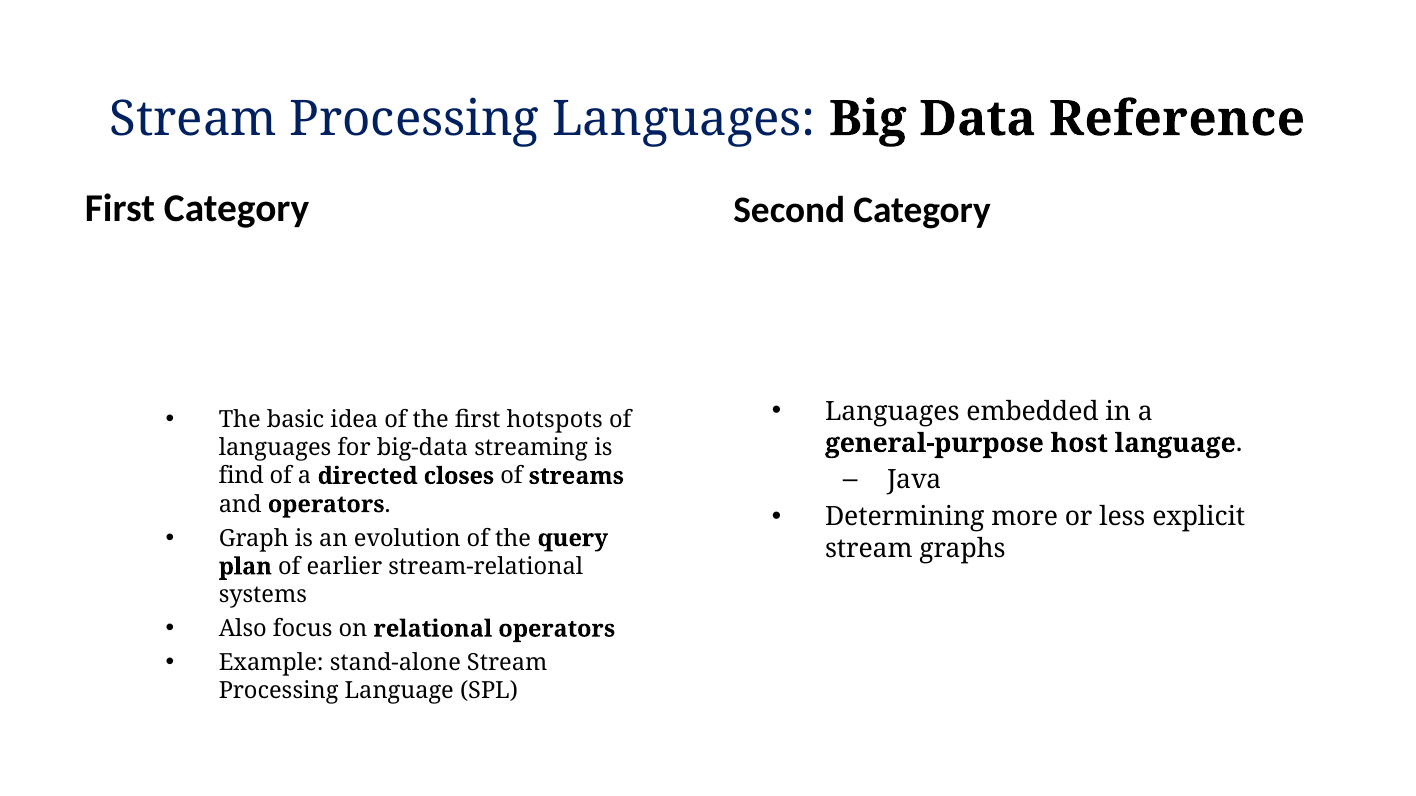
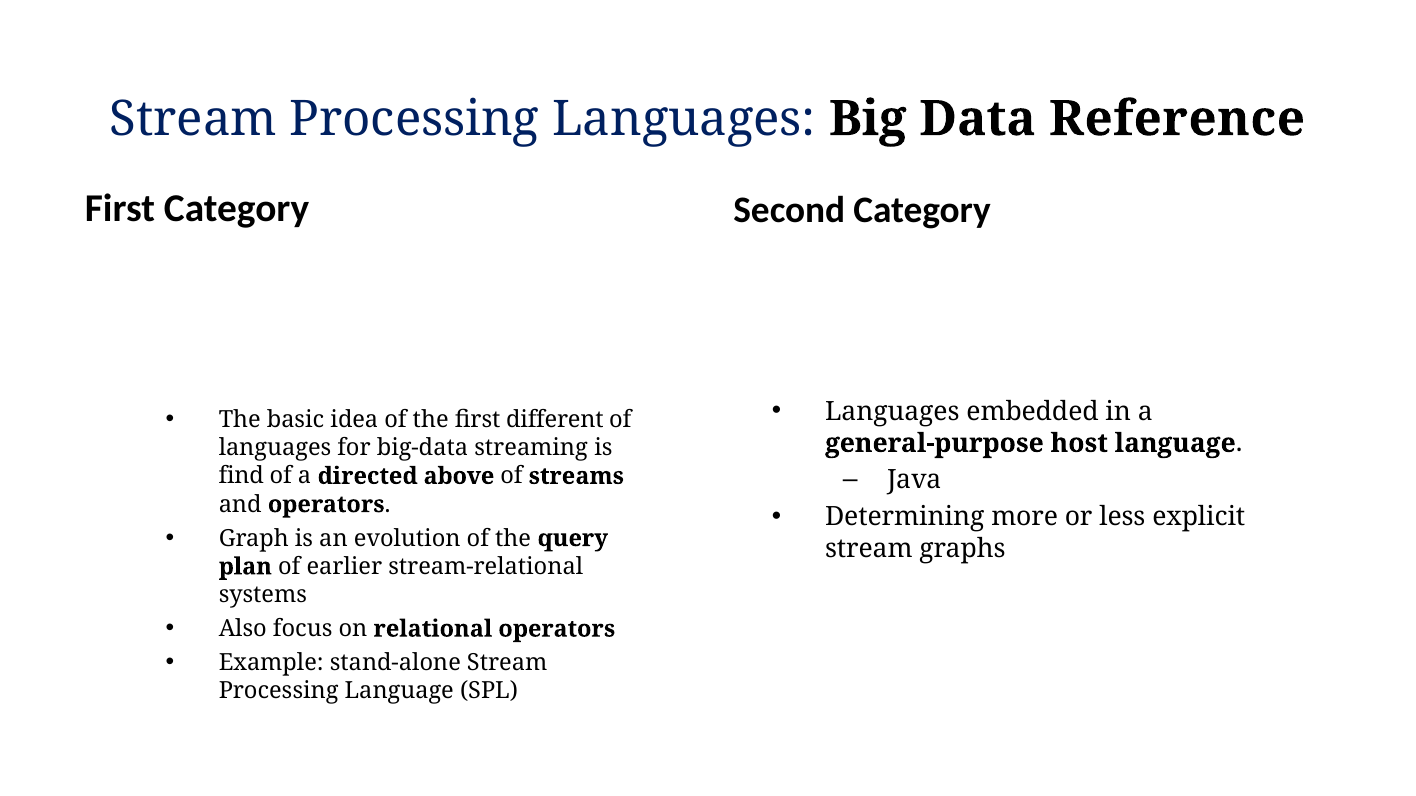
hotspots: hotspots -> different (555, 420)
closes: closes -> above (459, 476)
